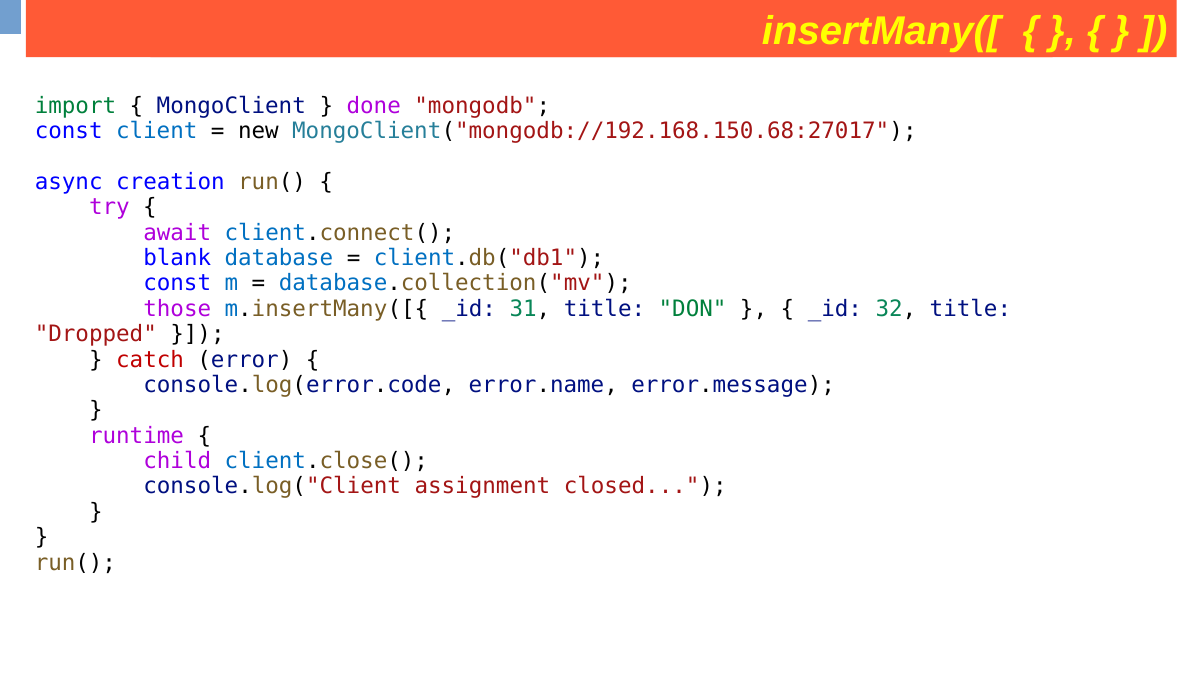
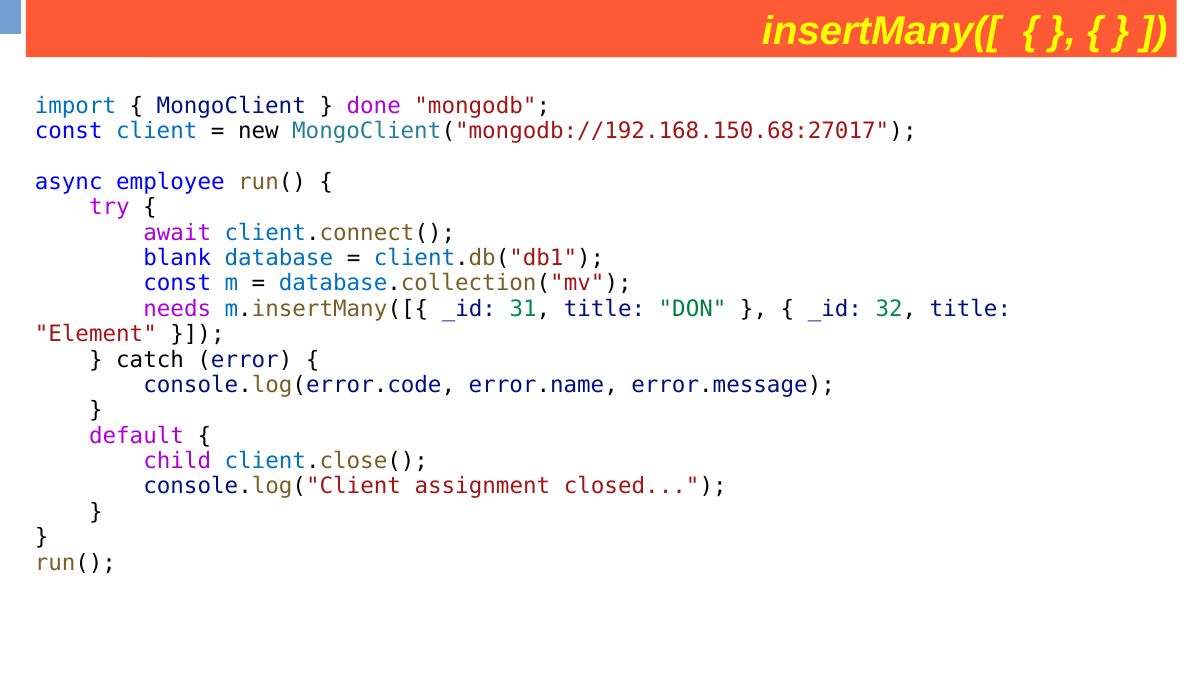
import colour: green -> blue (75, 106)
creation: creation -> employee (170, 182)
those: those -> needs (177, 309)
Dropped: Dropped -> Element (96, 334)
catch colour: red -> black (150, 359)
runtime: runtime -> default (137, 436)
